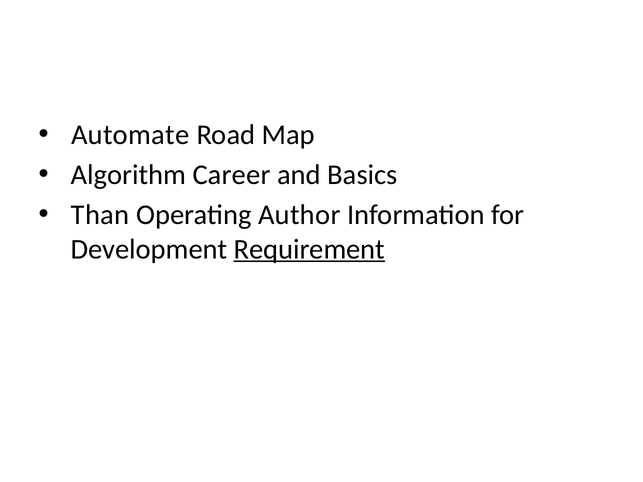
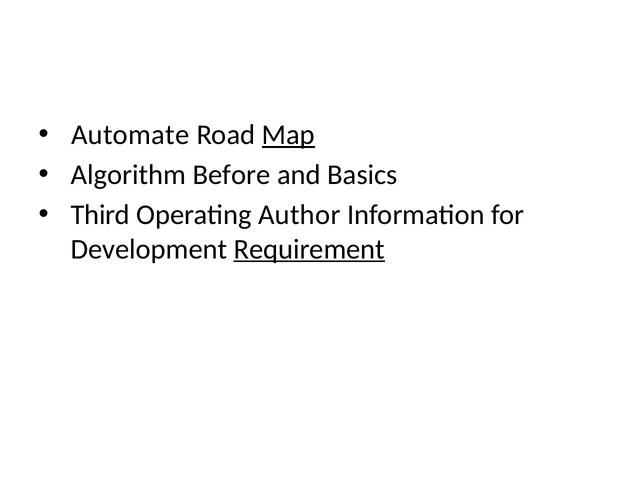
Map underline: none -> present (288, 135)
Career: Career -> Before (232, 175)
Than: Than -> Third (100, 215)
